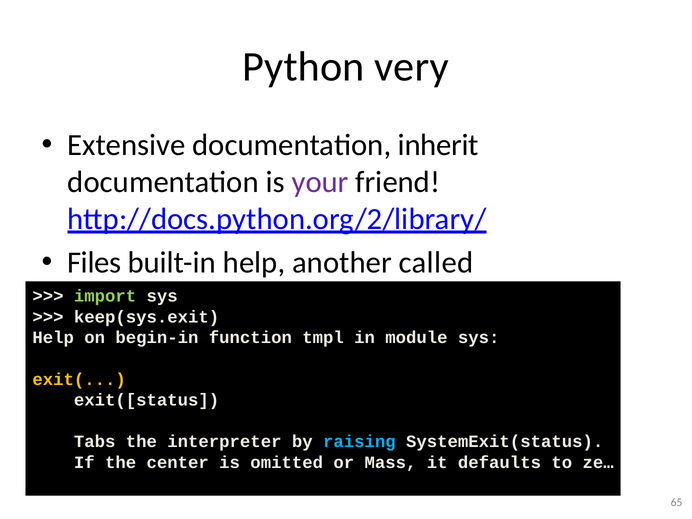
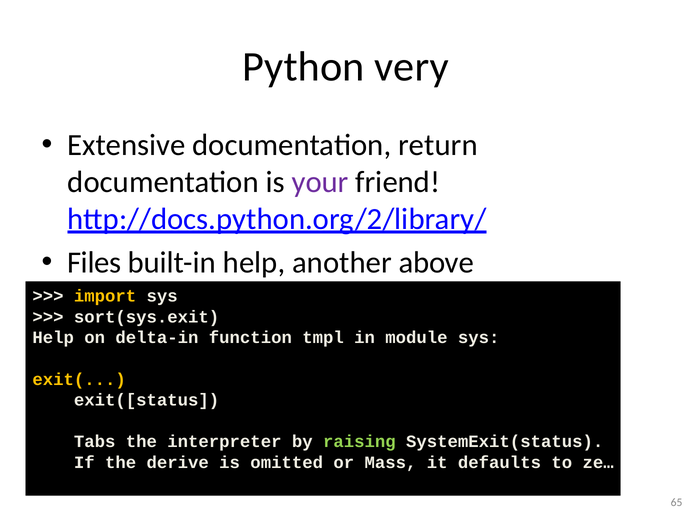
inherit: inherit -> return (438, 145)
called: called -> above (436, 263)
import colour: light green -> yellow (105, 296)
keep(sys.exit: keep(sys.exit -> sort(sys.exit (147, 317)
begin-in: begin-in -> delta-in (157, 338)
raising colour: light blue -> light green (359, 442)
center: center -> derive (178, 462)
